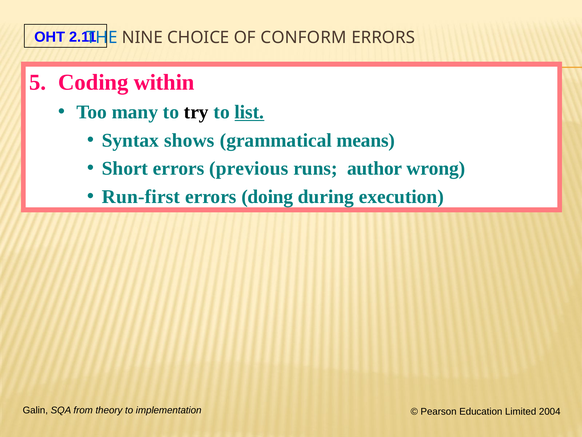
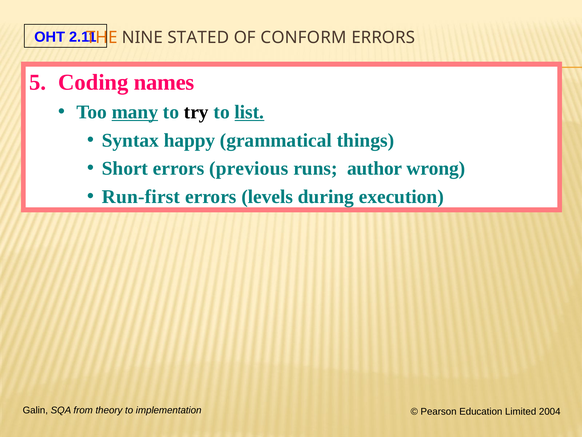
THE colour: blue -> orange (102, 38)
CHOICE: CHOICE -> STATED (198, 38)
within: within -> names (164, 82)
many underline: none -> present (135, 112)
shows: shows -> happy (189, 140)
means: means -> things (366, 140)
doing: doing -> levels (267, 196)
